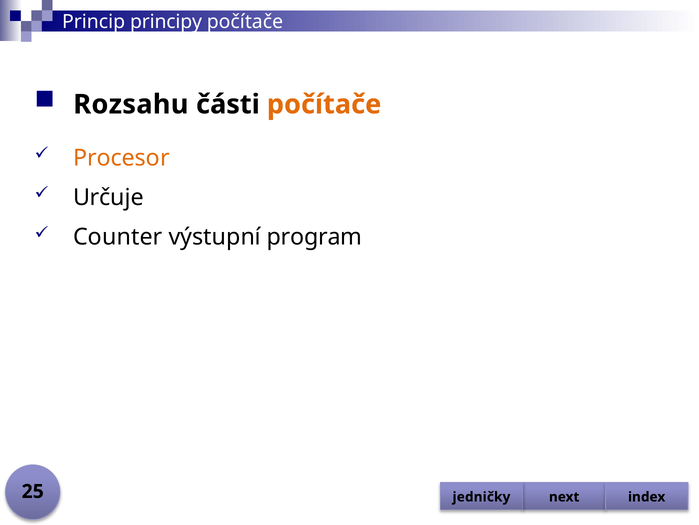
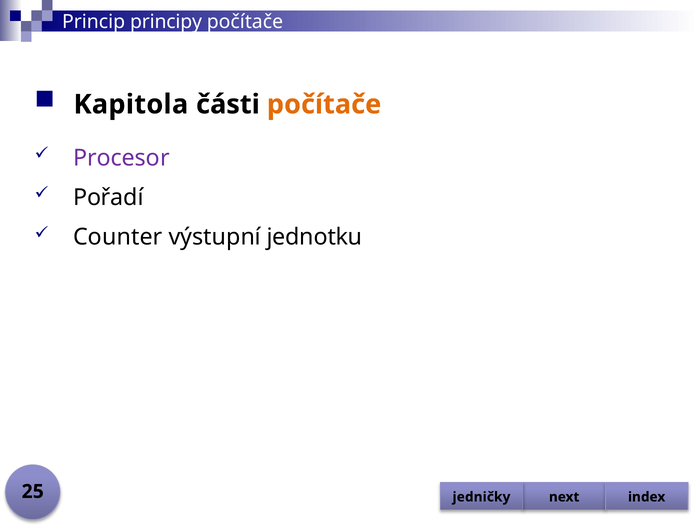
Rozsahu: Rozsahu -> Kapitola (131, 104)
Procesor colour: orange -> purple (121, 158)
Určuje: Určuje -> Pořadí (108, 197)
program: program -> jednotku (314, 237)
